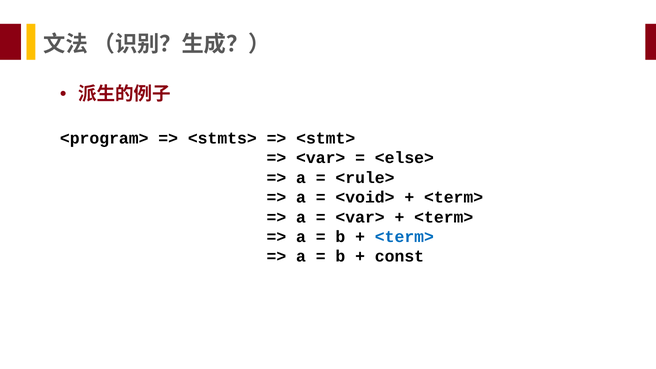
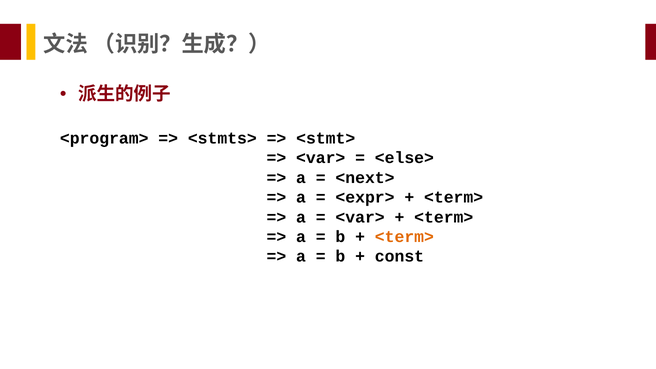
<rule>: <rule> -> <next> (365, 178)
<void>: <void> -> <expr> (365, 197)
<term> colour: blue -> orange (404, 237)
